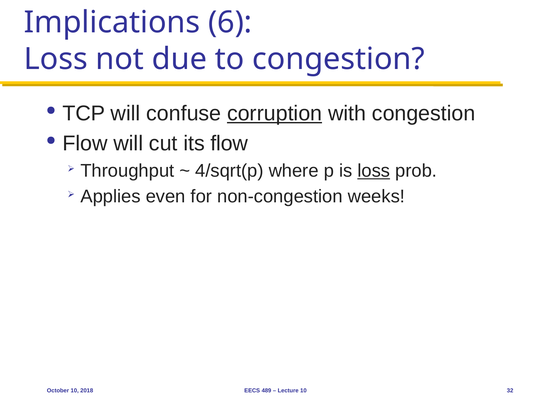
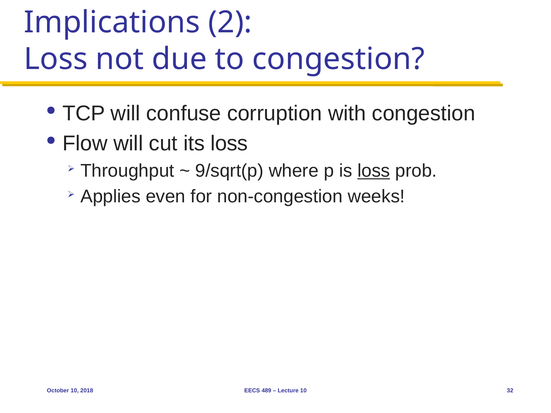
6: 6 -> 2 (230, 22)
corruption underline: present -> none (275, 114)
its flow: flow -> loss (229, 144)
4/sqrt(p: 4/sqrt(p -> 9/sqrt(p (229, 171)
